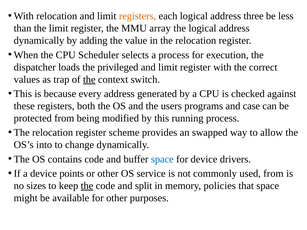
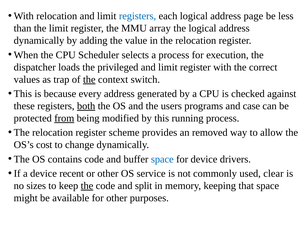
registers colour: orange -> blue (138, 16)
three: three -> page (253, 16)
both underline: none -> present (86, 106)
from underline: none -> present (64, 118)
swapped: swapped -> removed (210, 133)
into: into -> cost (44, 145)
points: points -> recent (72, 174)
used from: from -> clear (273, 174)
policies: policies -> keeping (220, 186)
